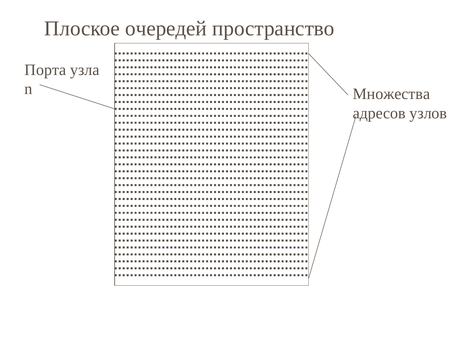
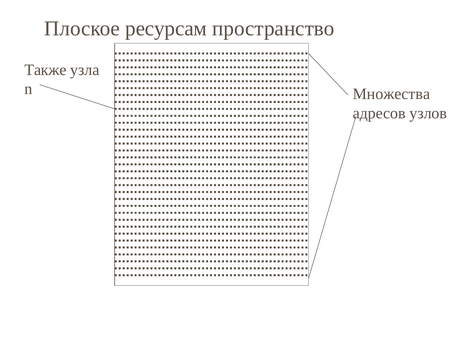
очередей: очередей -> ресурсам (166, 28)
Порта: Порта -> Также (45, 70)
